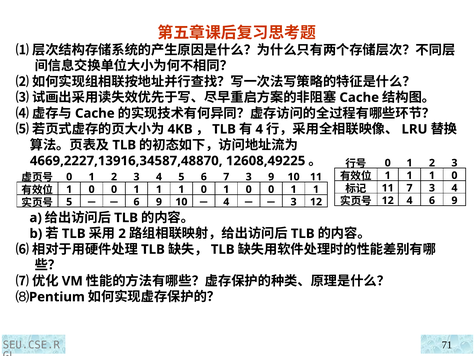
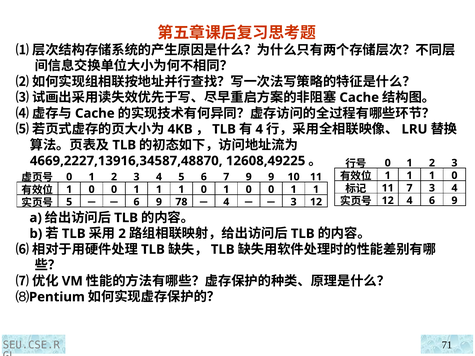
6 7 3: 3 -> 9 (249, 177)
6 9 10: 10 -> 78 (181, 202)
